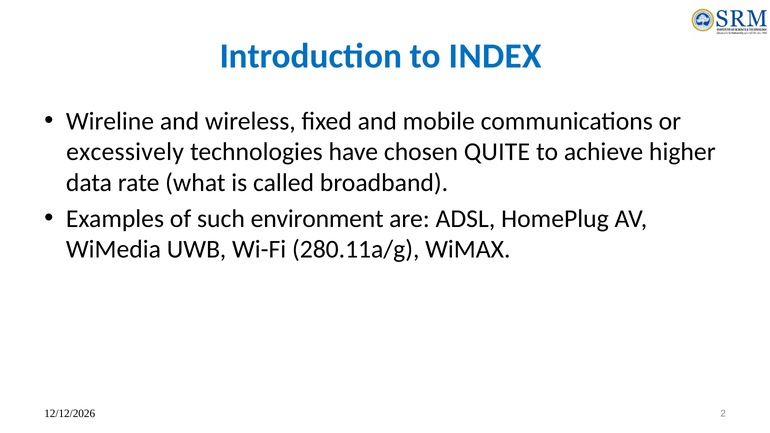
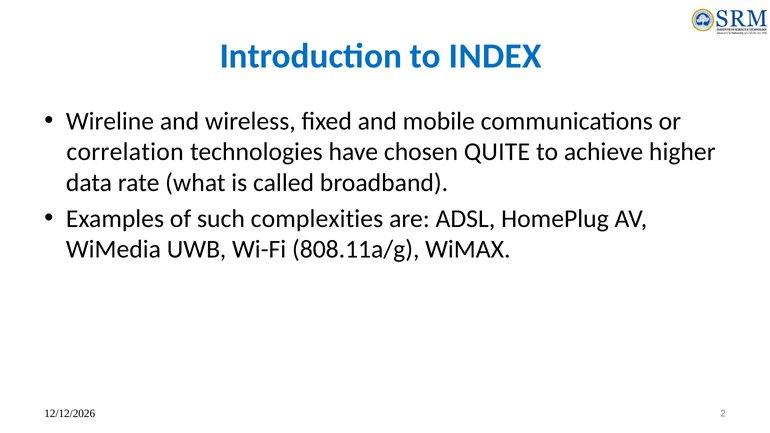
excessively: excessively -> correlation (125, 152)
environment: environment -> complexities (317, 219)
280.11a/g: 280.11a/g -> 808.11a/g (356, 250)
